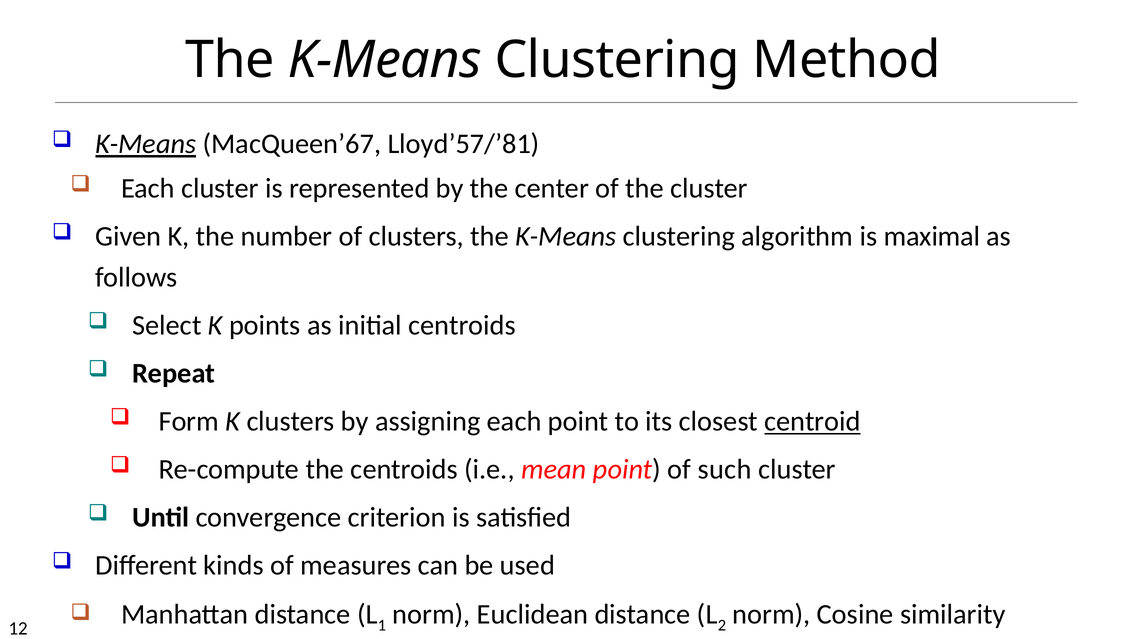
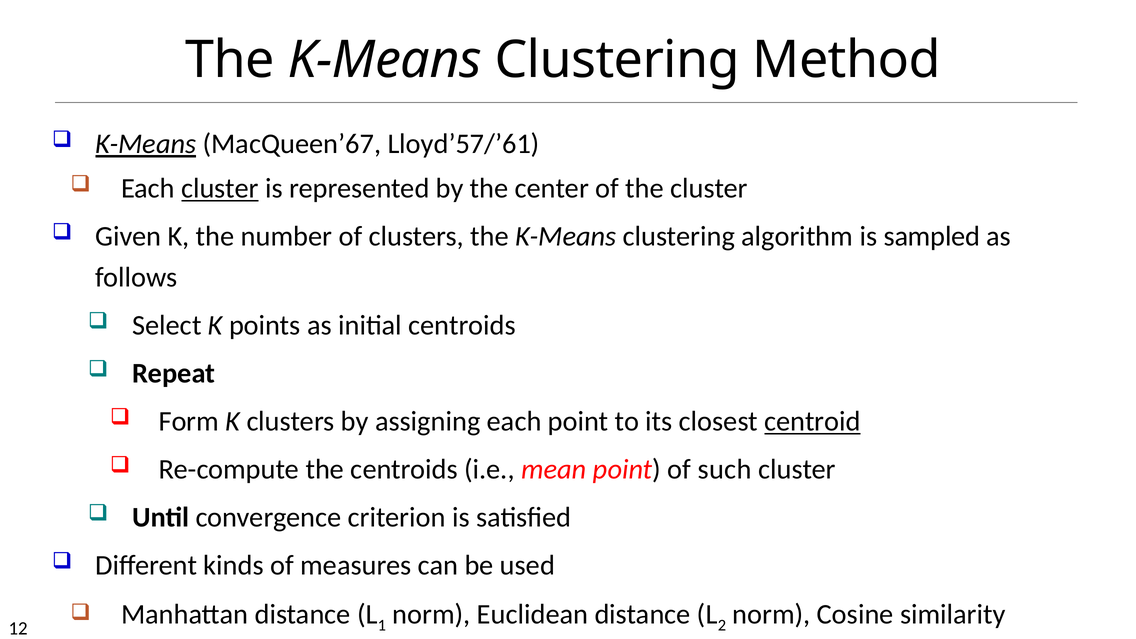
Lloyd’57/’81: Lloyd’57/’81 -> Lloyd’57/’61 (464, 144)
cluster underline: none -> present (220, 188)
maximal: maximal -> sampled (932, 236)
